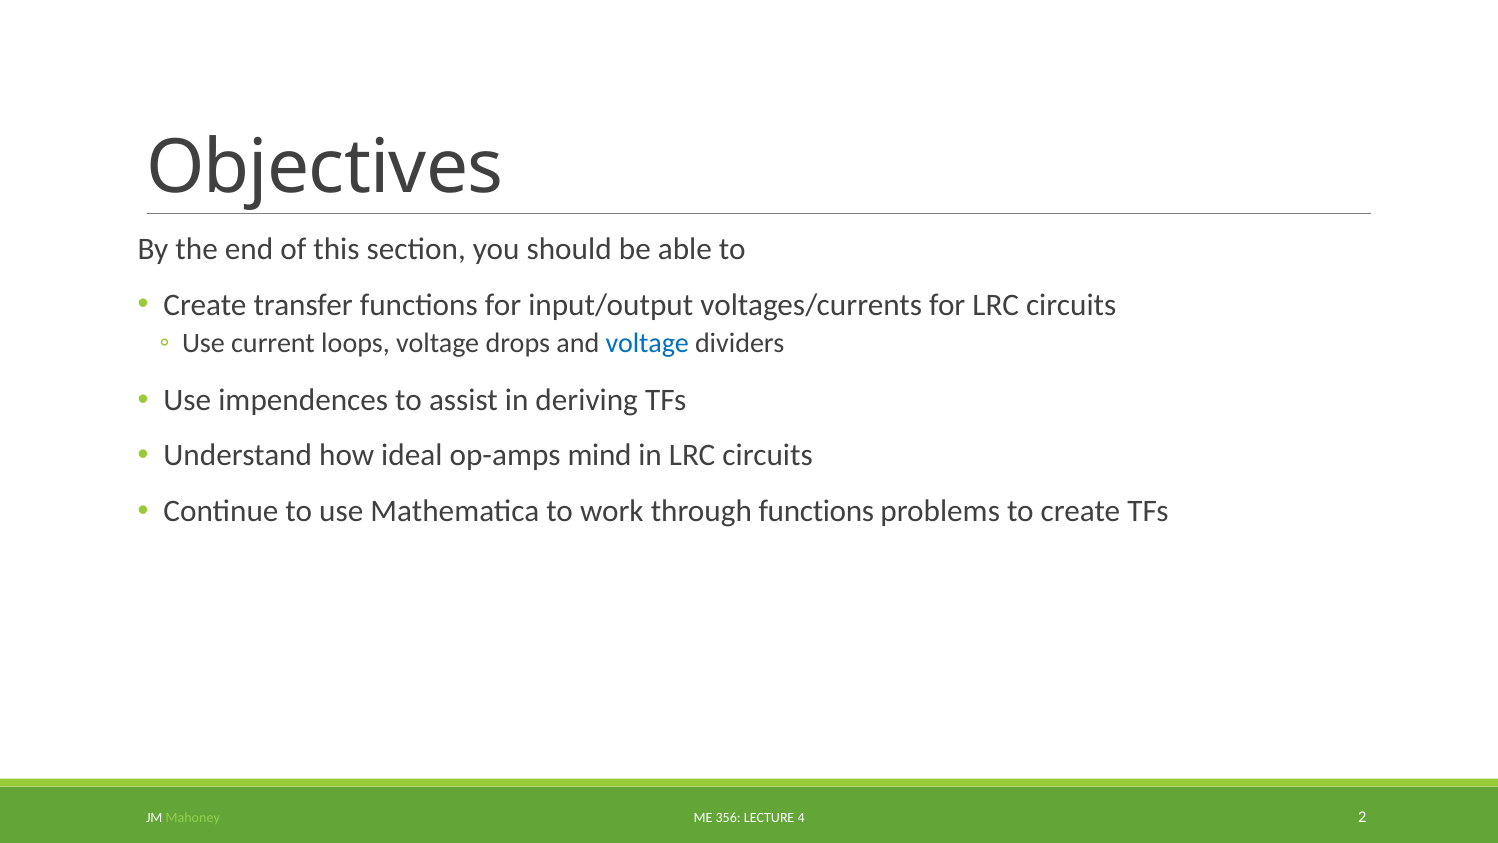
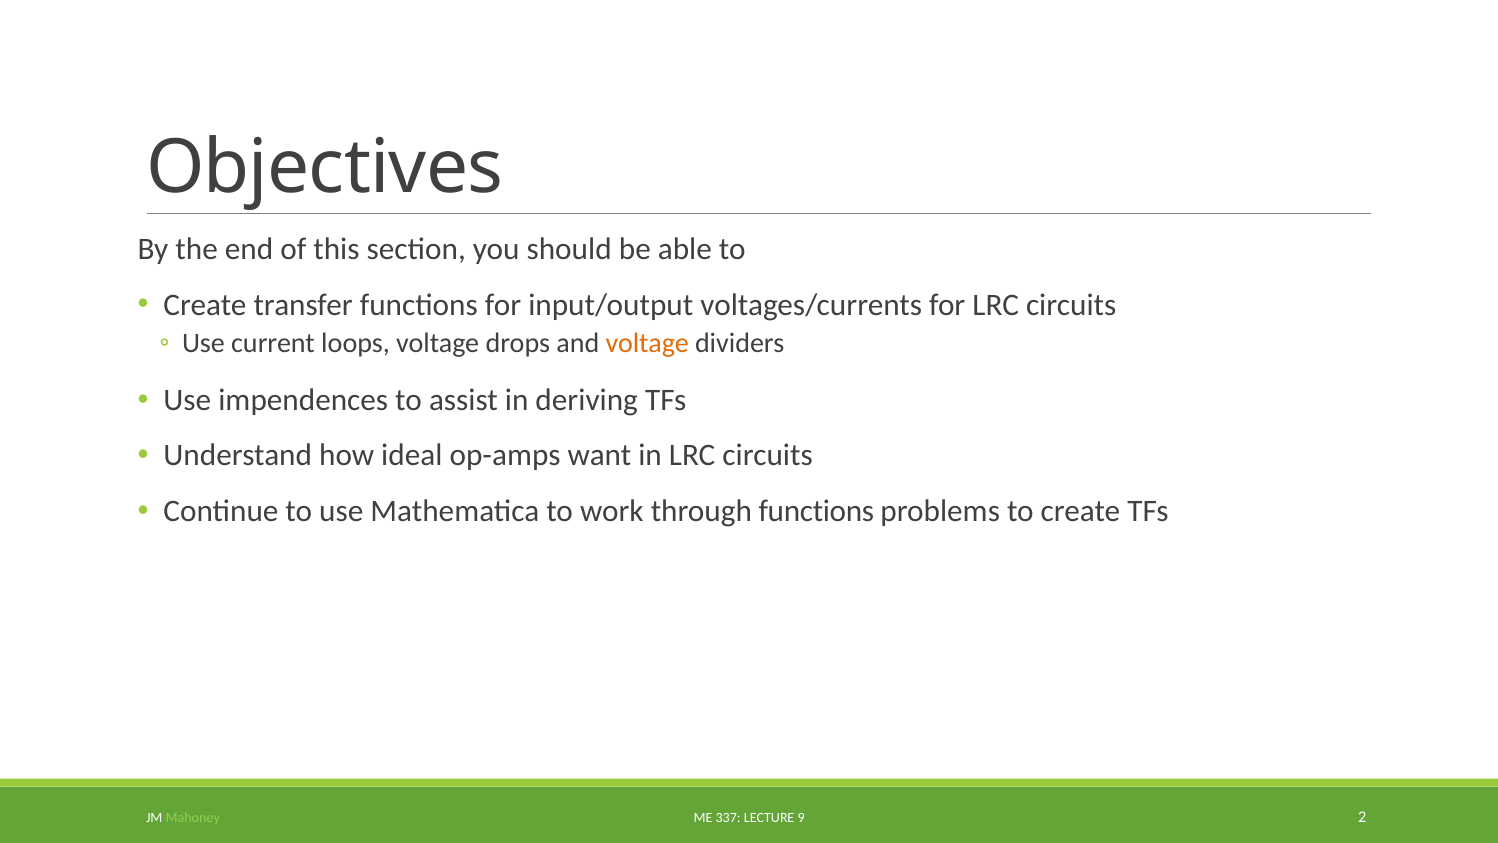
voltage colour: blue -> orange (647, 343)
mind: mind -> want (599, 455)
356: 356 -> 337 (728, 817)
4: 4 -> 9 (801, 817)
